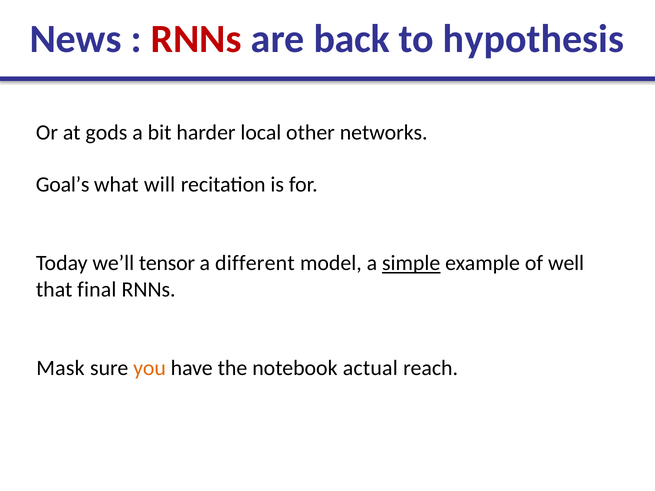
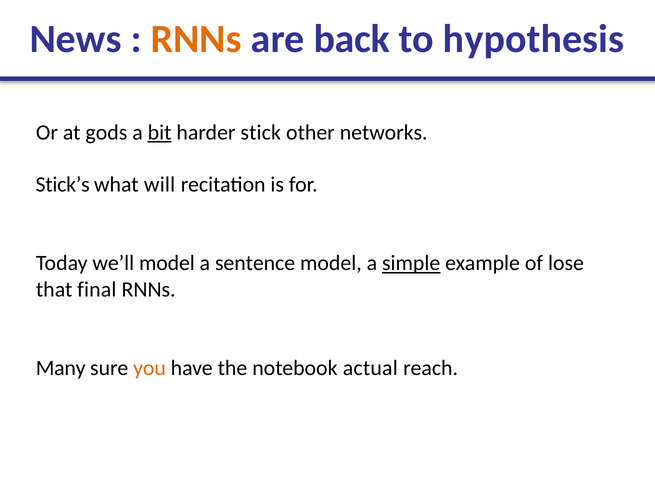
RNNs colour: red -> orange (196, 39)
bit underline: none -> present (160, 132)
local: local -> stick (261, 132)
Goal’s: Goal’s -> Stick’s (63, 185)
we’ll tensor: tensor -> model (167, 263)
different: different -> sentence (255, 263)
well: well -> lose (566, 263)
Mask: Mask -> Many (61, 368)
